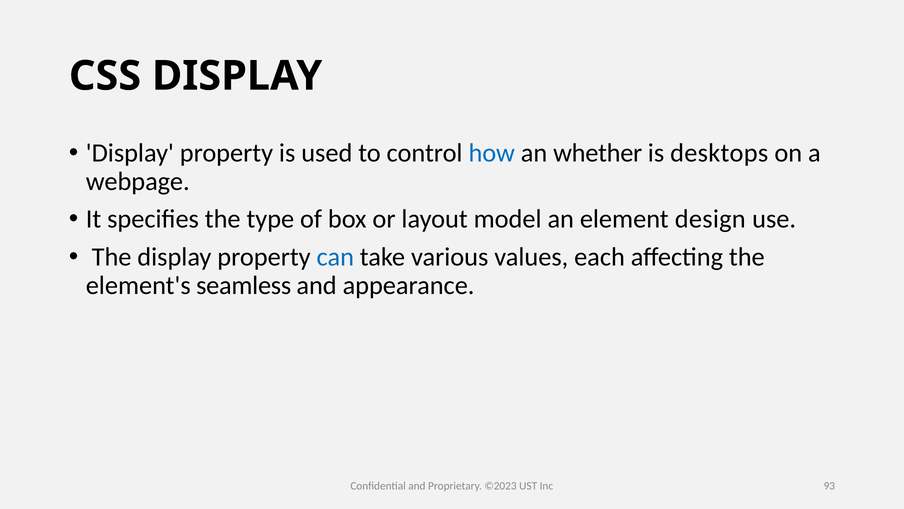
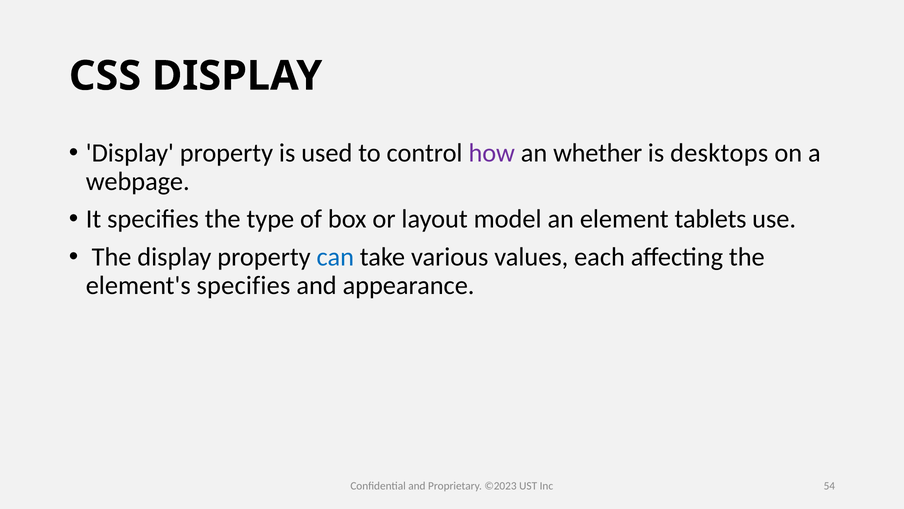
how colour: blue -> purple (492, 153)
design: design -> tablets (711, 219)
element's seamless: seamless -> specifies (243, 285)
93: 93 -> 54 (829, 485)
